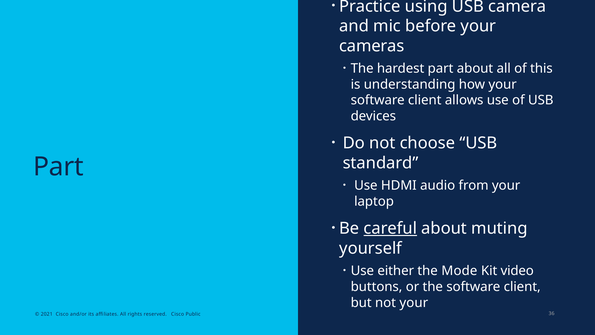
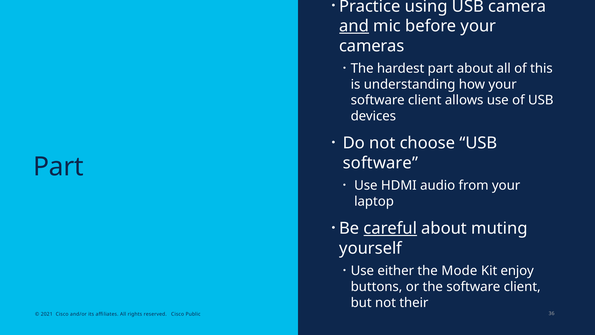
and underline: none -> present (354, 26)
standard: standard -> software (380, 163)
video: video -> enjoy (517, 271)
not your: your -> their (414, 302)
